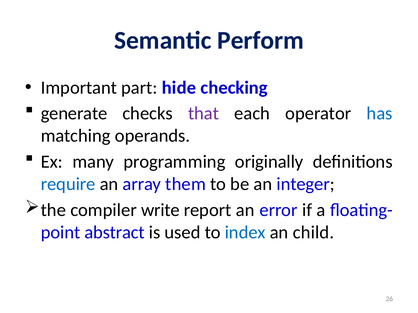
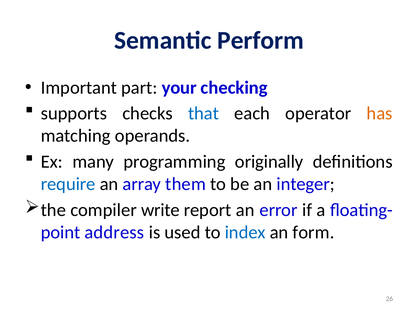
hide: hide -> your (179, 88)
generate: generate -> supports (74, 114)
that colour: purple -> blue (203, 114)
has colour: blue -> orange (380, 114)
abstract: abstract -> address (114, 233)
child: child -> form (314, 233)
